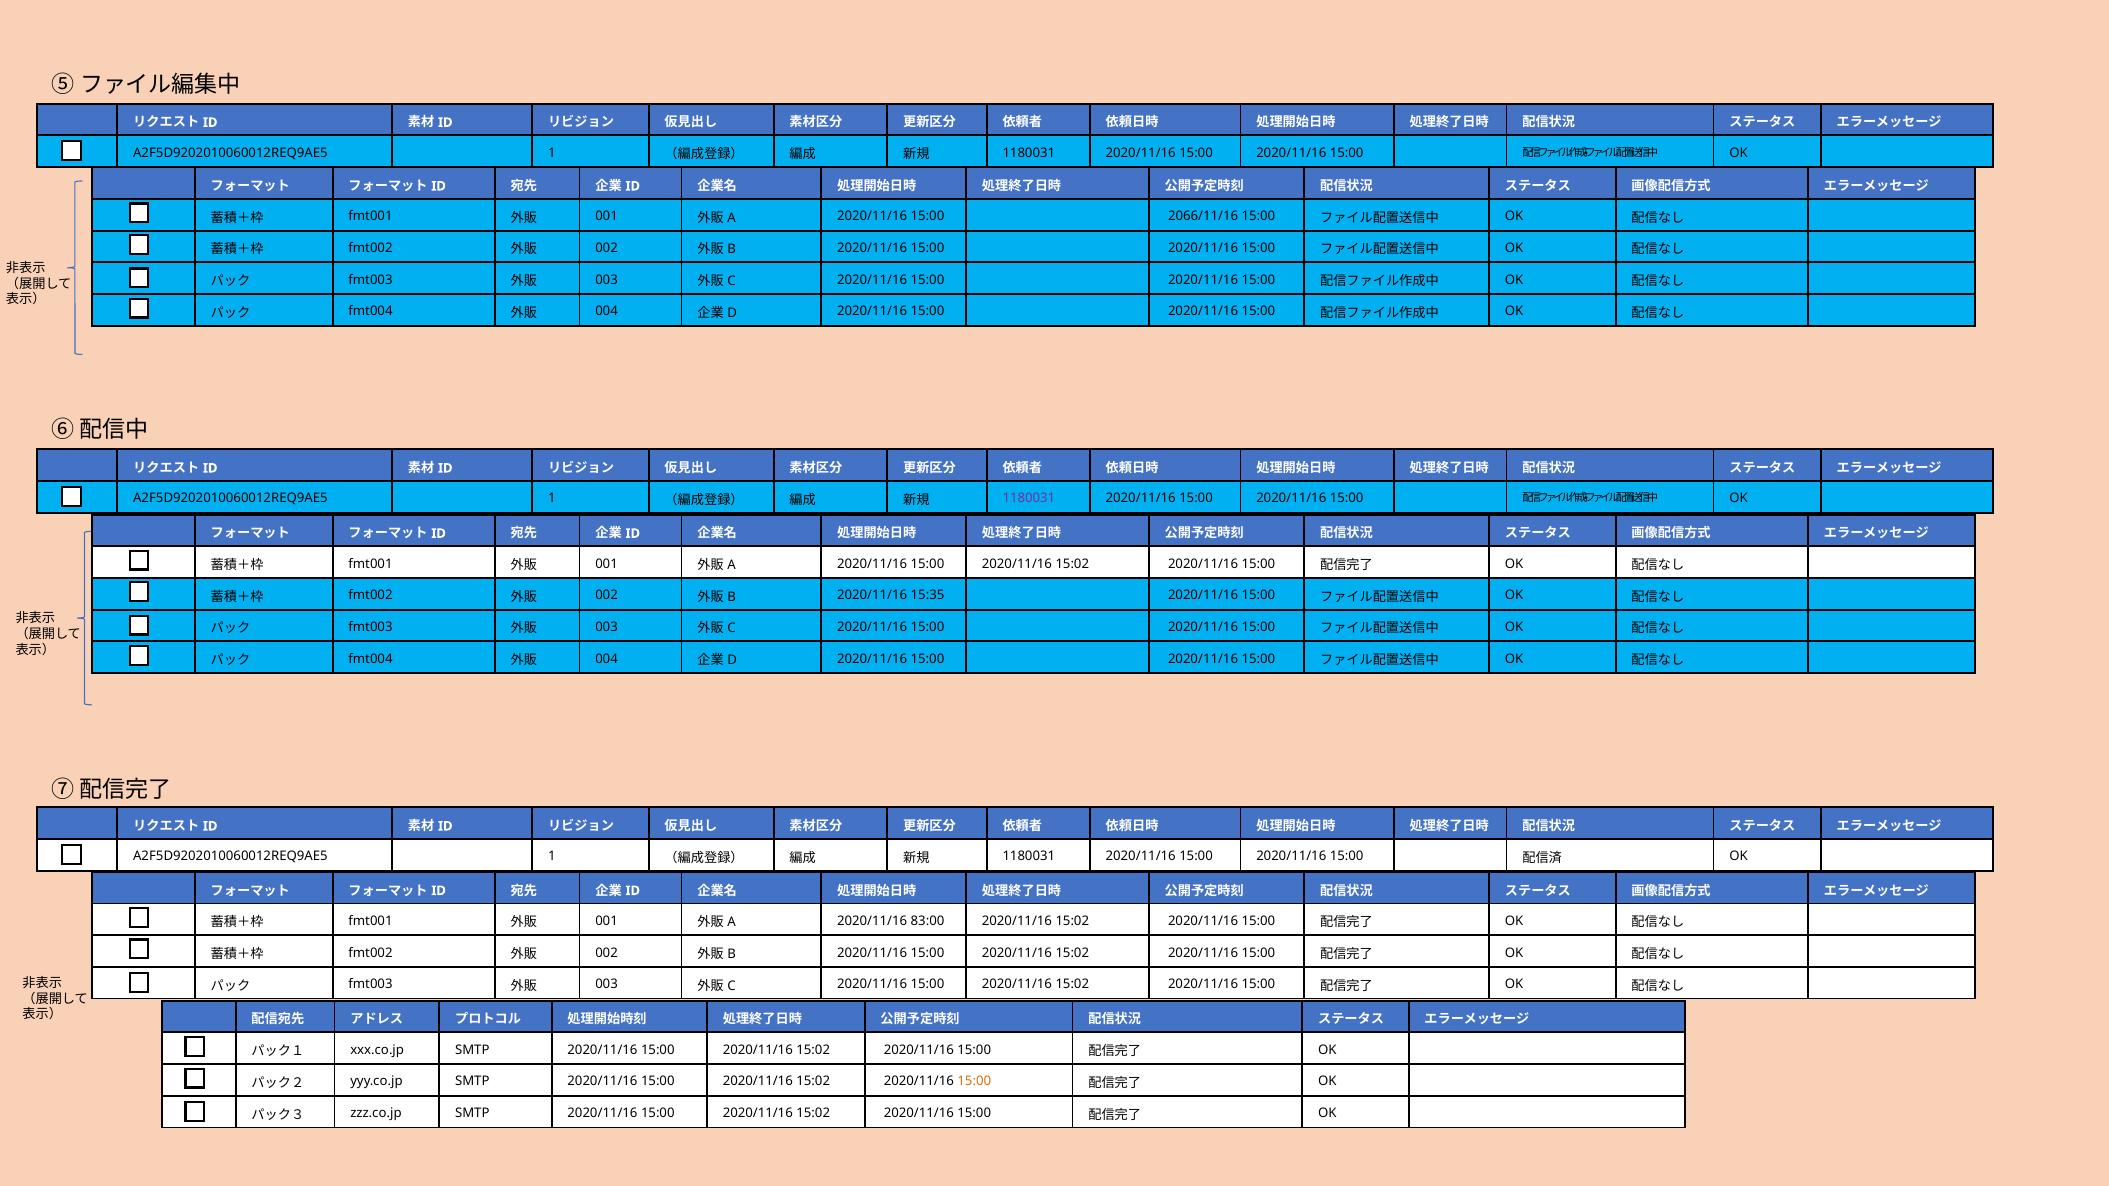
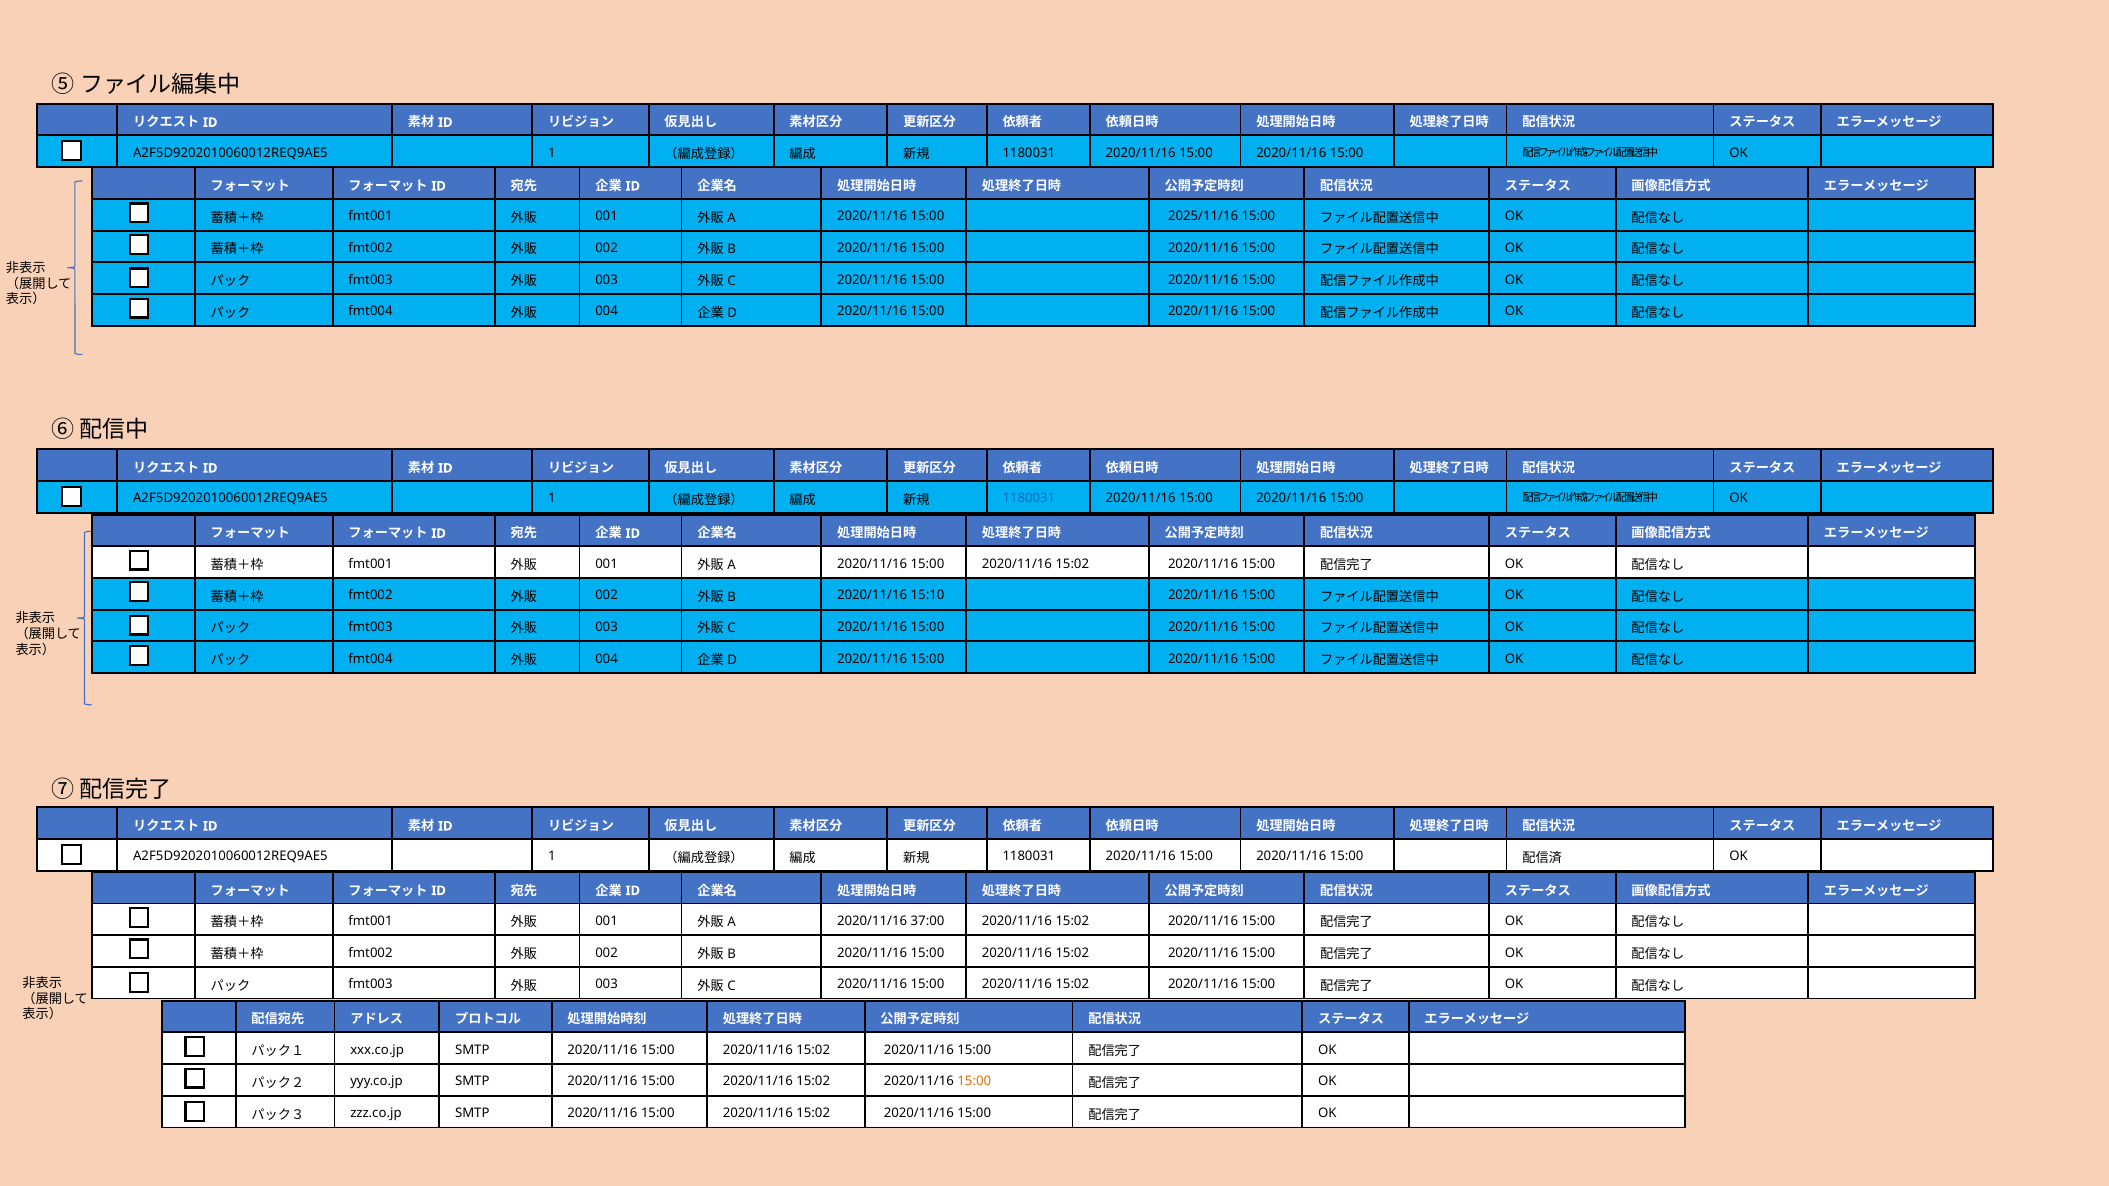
2066/11/16: 2066/11/16 -> 2025/11/16 (1203, 217)
1180031 colour: purple -> blue (1029, 499)
15:35: 15:35 -> 15:10 (928, 596)
83:00: 83:00 -> 37:00 (928, 921)
